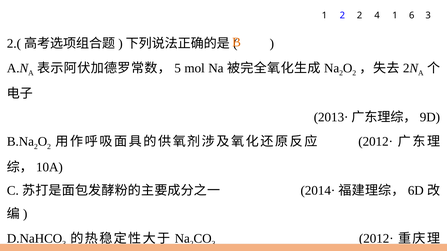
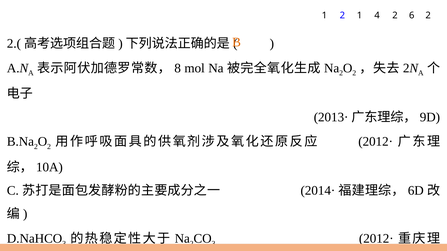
2 2: 2 -> 1 (360, 15)
4 1: 1 -> 2 (395, 15)
6 3: 3 -> 2 (428, 15)
5: 5 -> 8 (178, 68)
